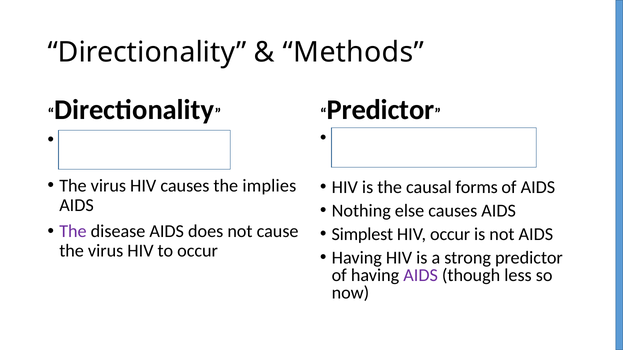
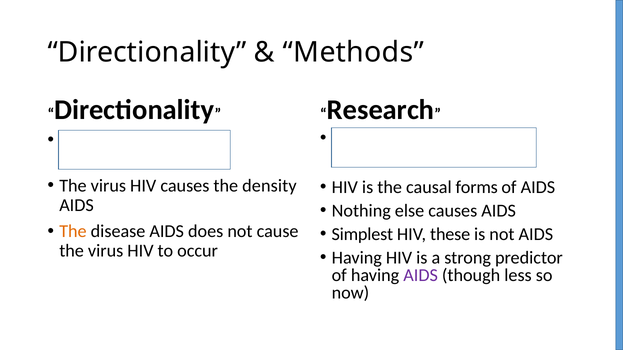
Predictor: Predictor -> Research (381, 110)
implies: implies -> density (269, 186)
The colour: purple -> orange (73, 232)
HIV occur: occur -> these (450, 234)
